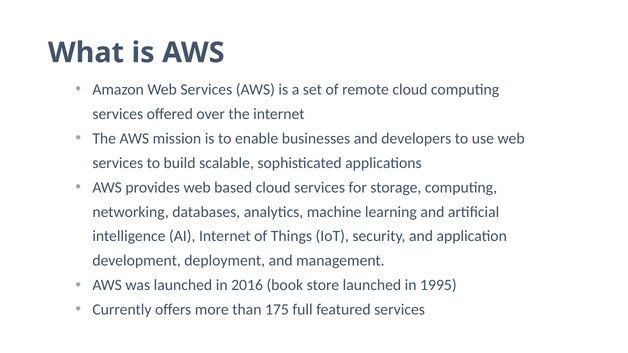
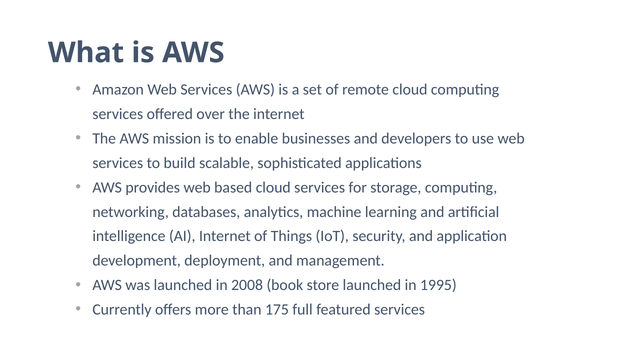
2016: 2016 -> 2008 (247, 285)
